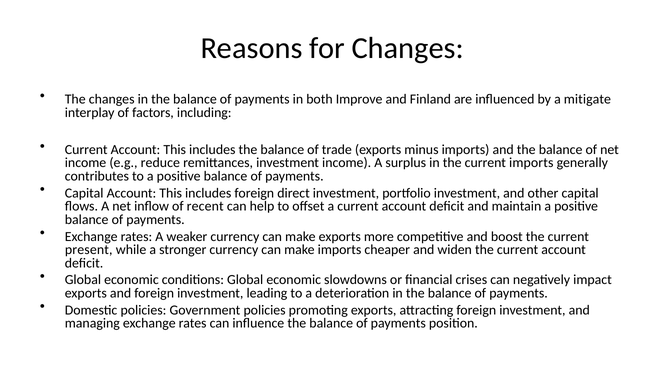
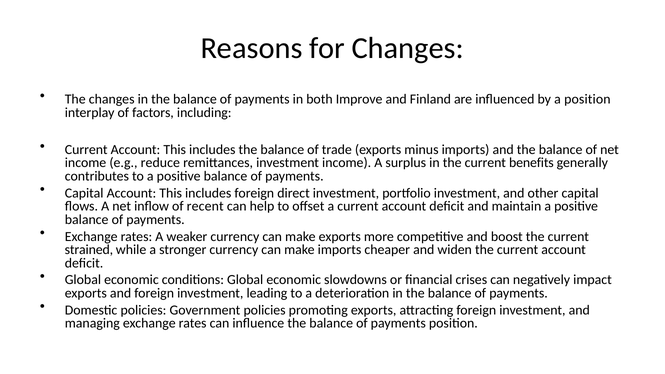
a mitigate: mitigate -> position (587, 99)
current imports: imports -> benefits (531, 163)
present: present -> strained (89, 250)
